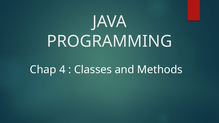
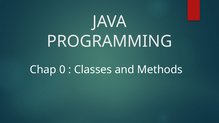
4: 4 -> 0 (62, 70)
